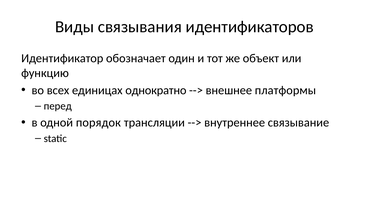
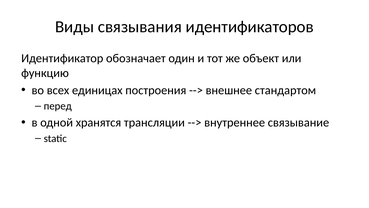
однократно: однократно -> построения (156, 90)
платформы: платформы -> стандартом (285, 90)
порядок: порядок -> хранятся (98, 122)
